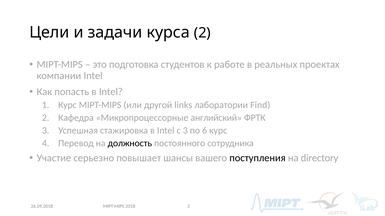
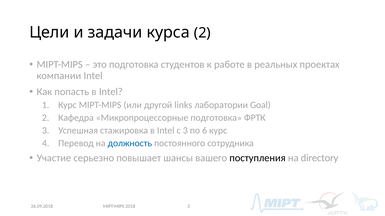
Find: Find -> Goal (260, 105)
Микропроцессорные английский: английский -> подготовка (216, 118)
должность colour: black -> blue (130, 144)
